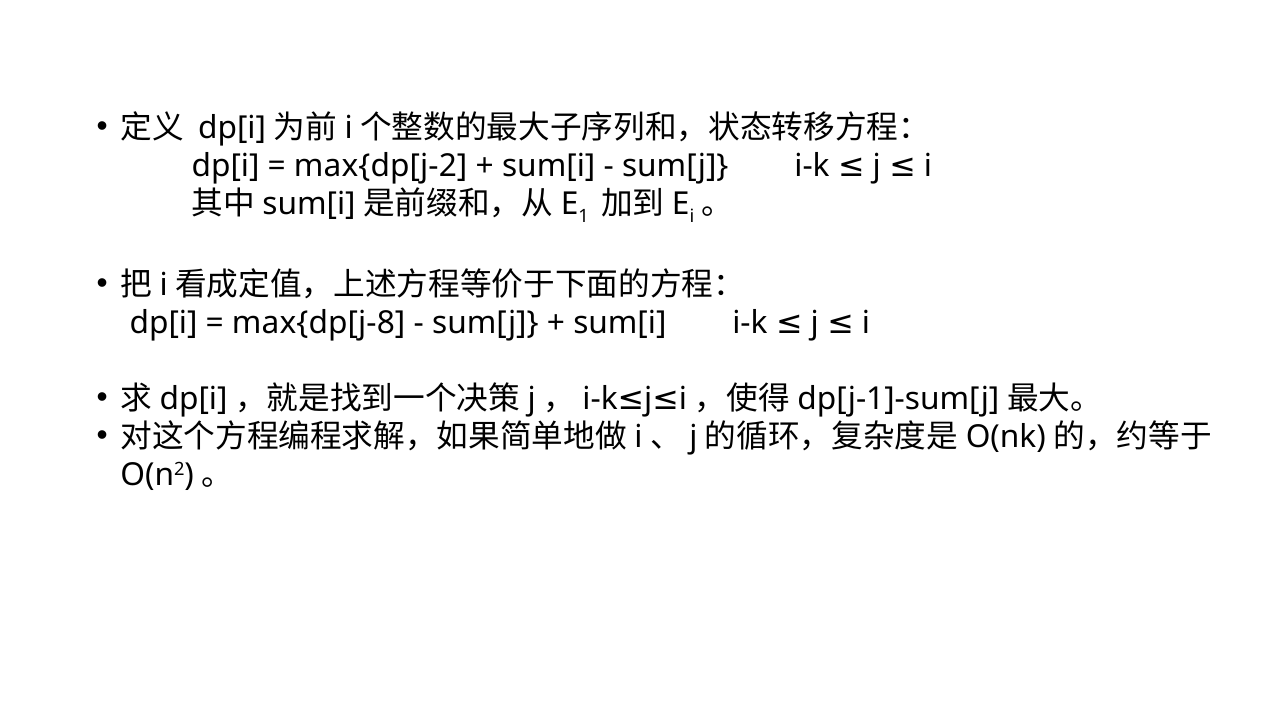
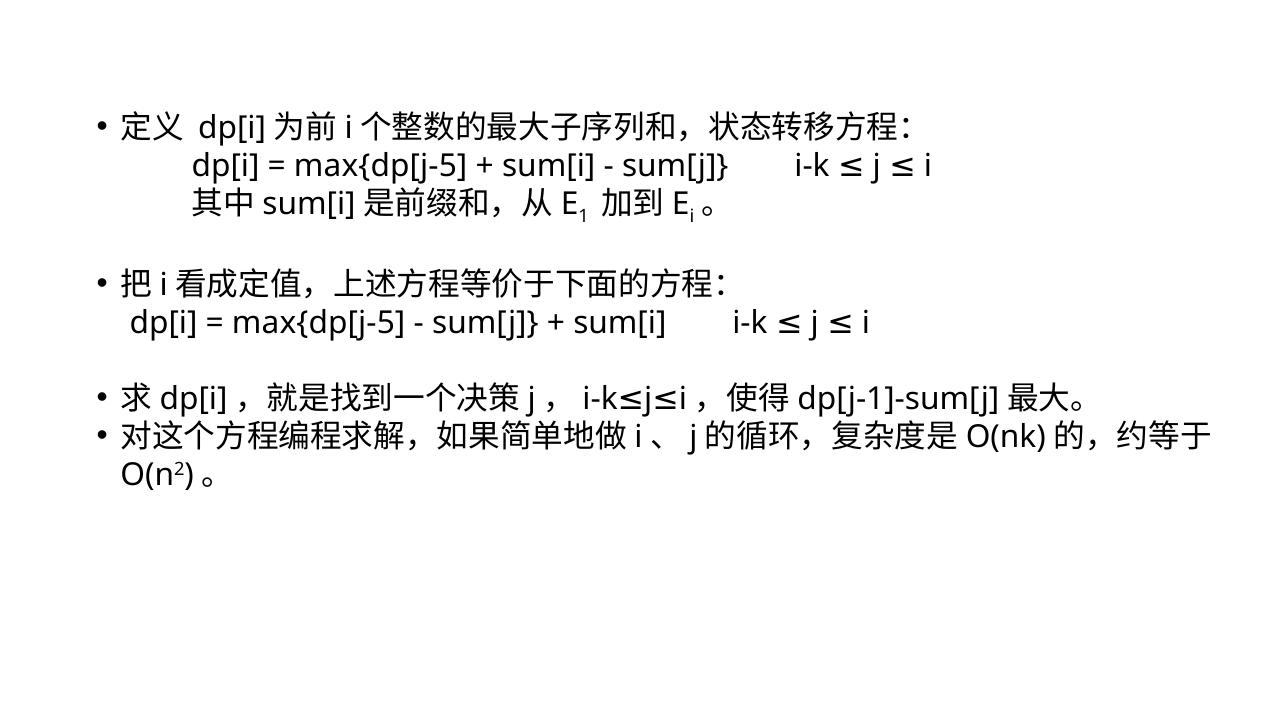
max{dp[j-2: max{dp[j-2 -> max{dp[j-5 (381, 166)
max{dp[j-8: max{dp[j-8 -> max{dp[j-5 (319, 323)
